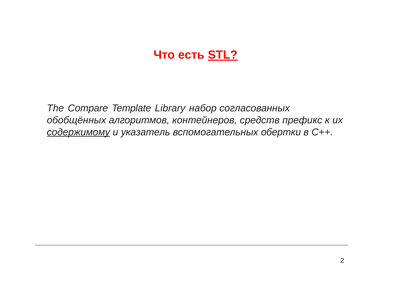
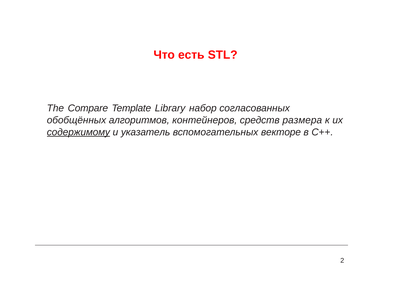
STL underline: present -> none (223, 55)
префикс: префикс -> размера (302, 120)
обертки: обертки -> векторе (281, 132)
